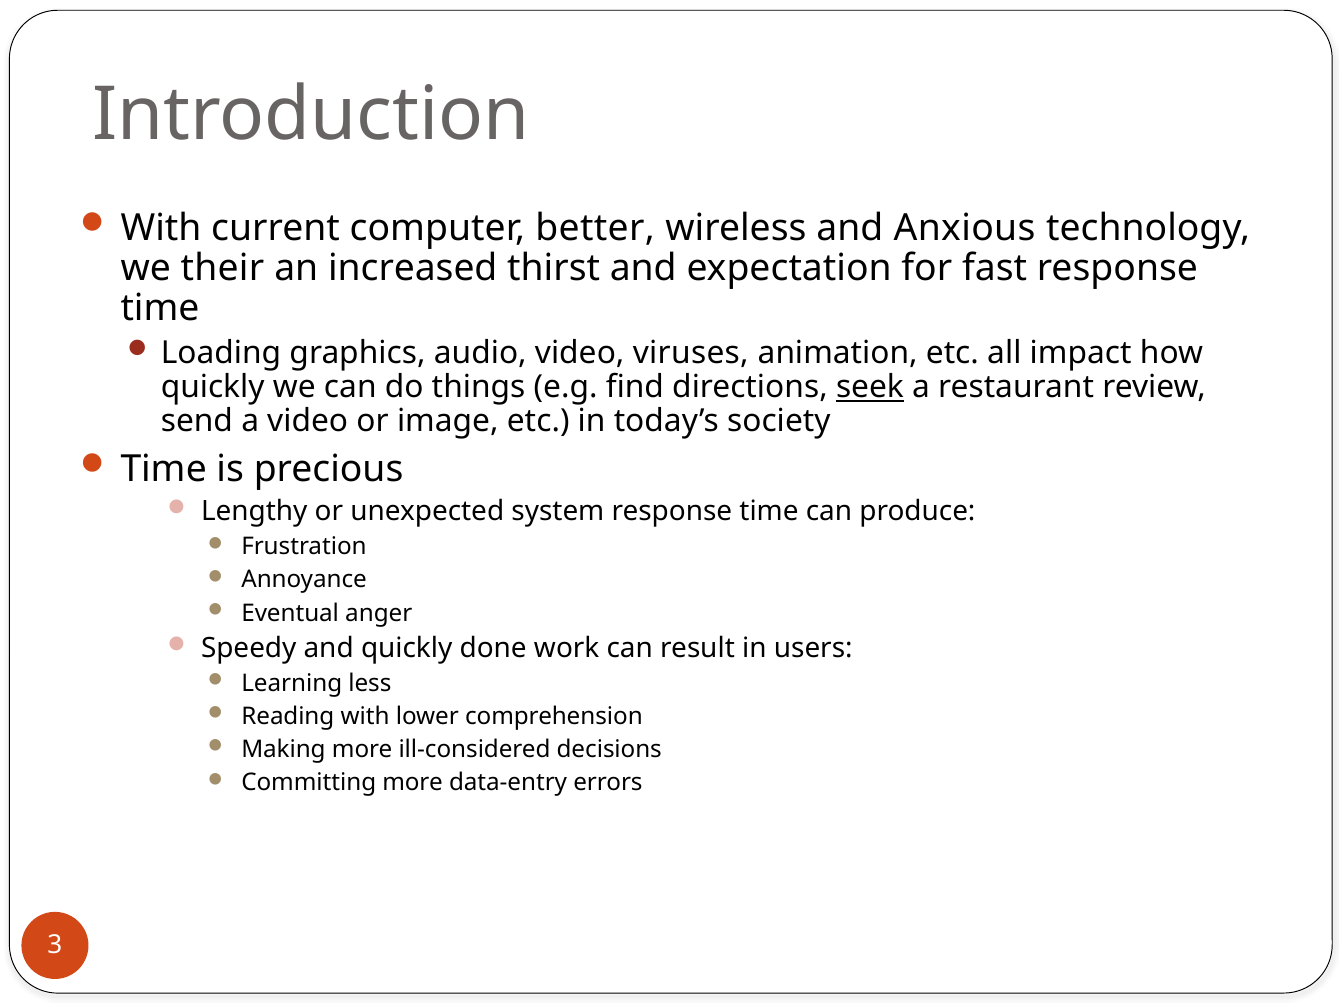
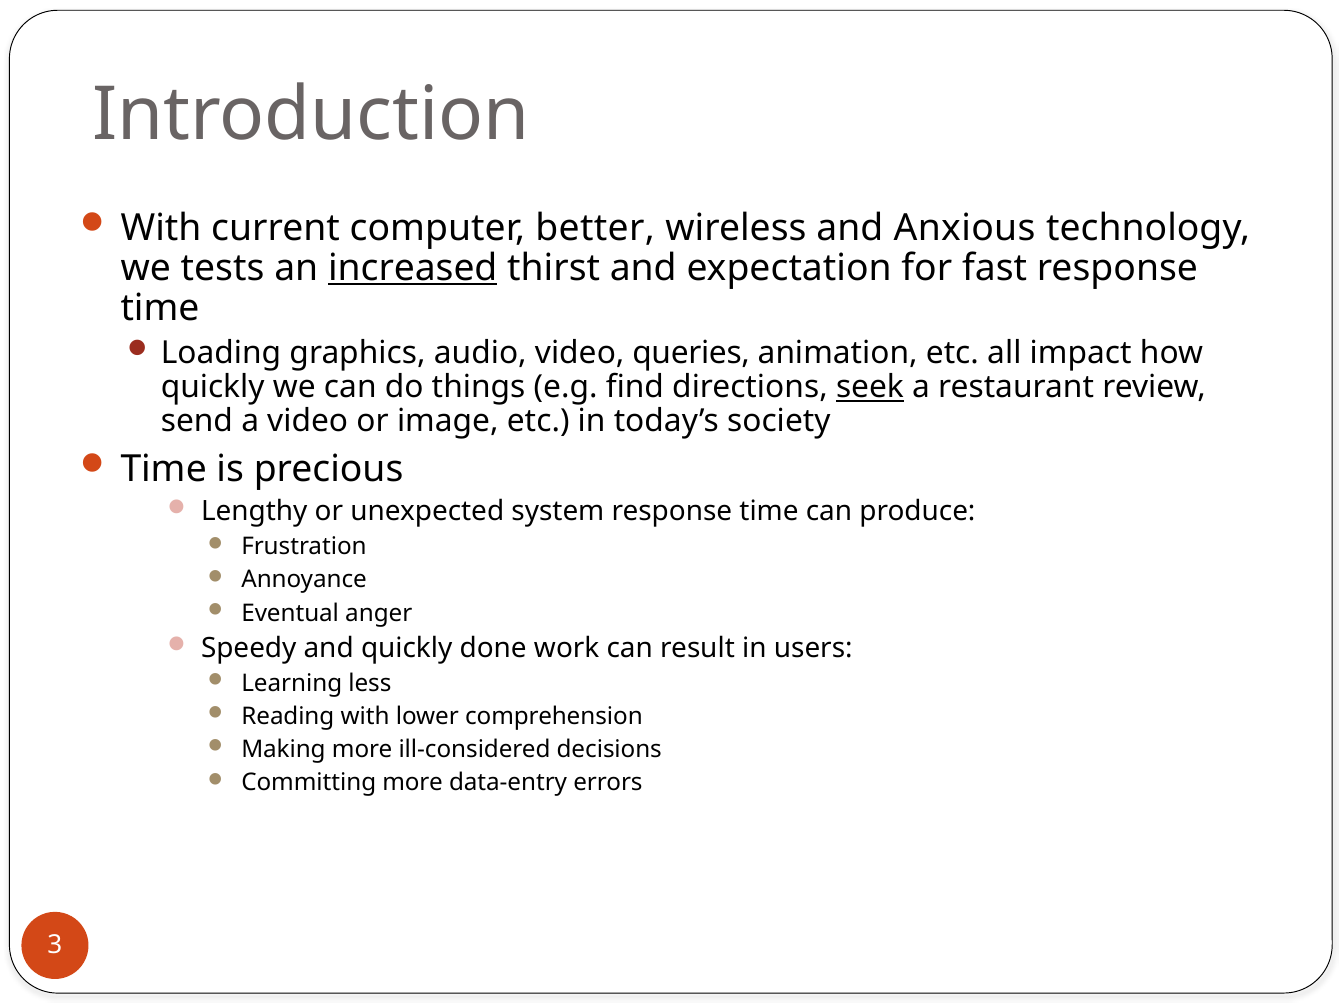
their: their -> tests (223, 268)
increased underline: none -> present (413, 268)
viruses: viruses -> queries (691, 353)
